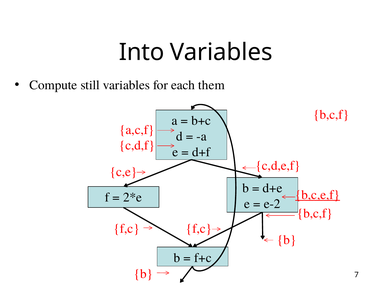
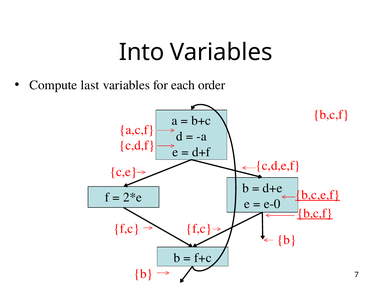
still: still -> last (90, 85)
them: them -> order (212, 85)
e-2: e-2 -> e-0 (272, 204)
b,c,f underline: none -> present (315, 213)
